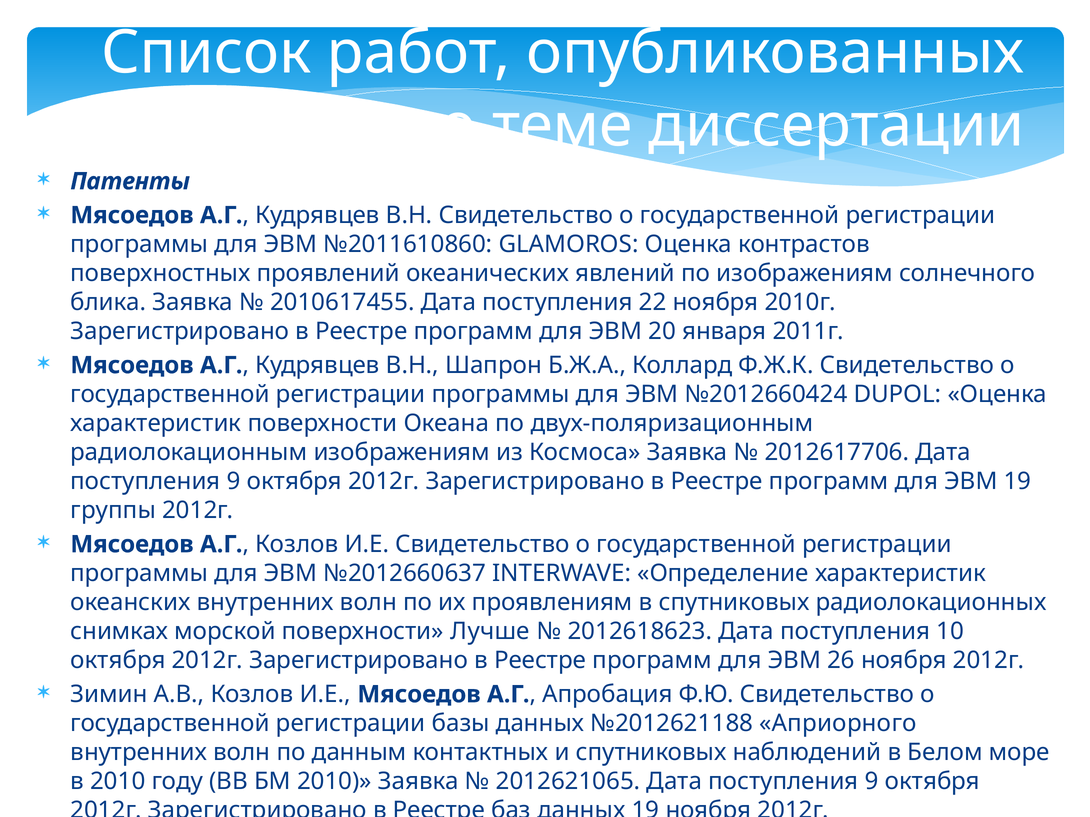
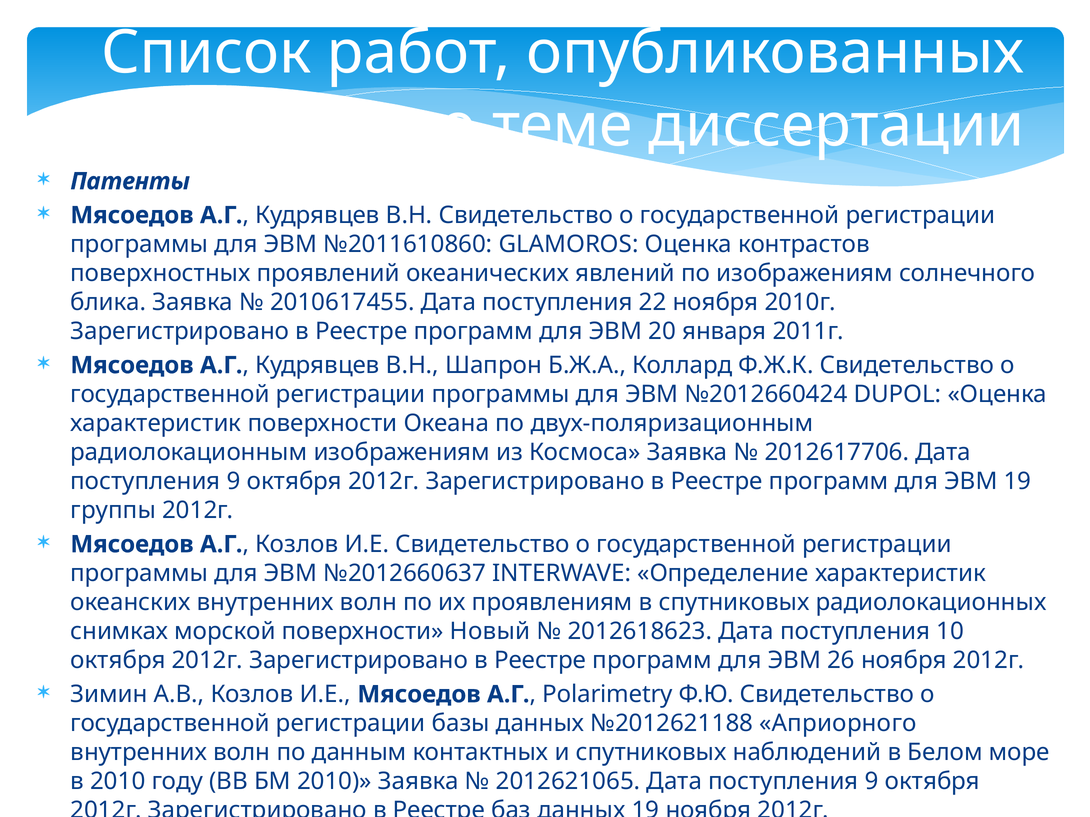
Лучше: Лучше -> Новый (490, 632)
Апробация: Апробация -> Polarimetry (608, 695)
